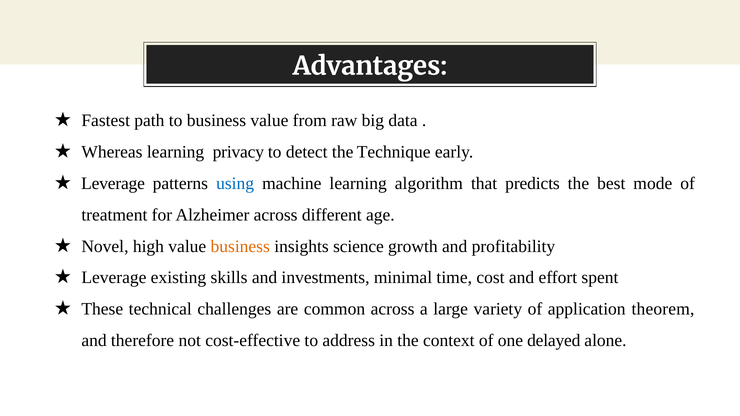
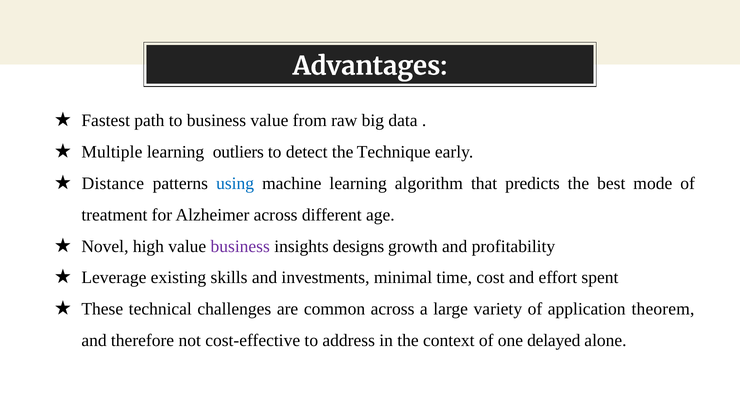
Whereas: Whereas -> Multiple (112, 152)
privacy: privacy -> outliers (238, 152)
Leverage: Leverage -> Distance (113, 184)
business colour: orange -> purple (240, 246)
science: science -> designs (359, 246)
